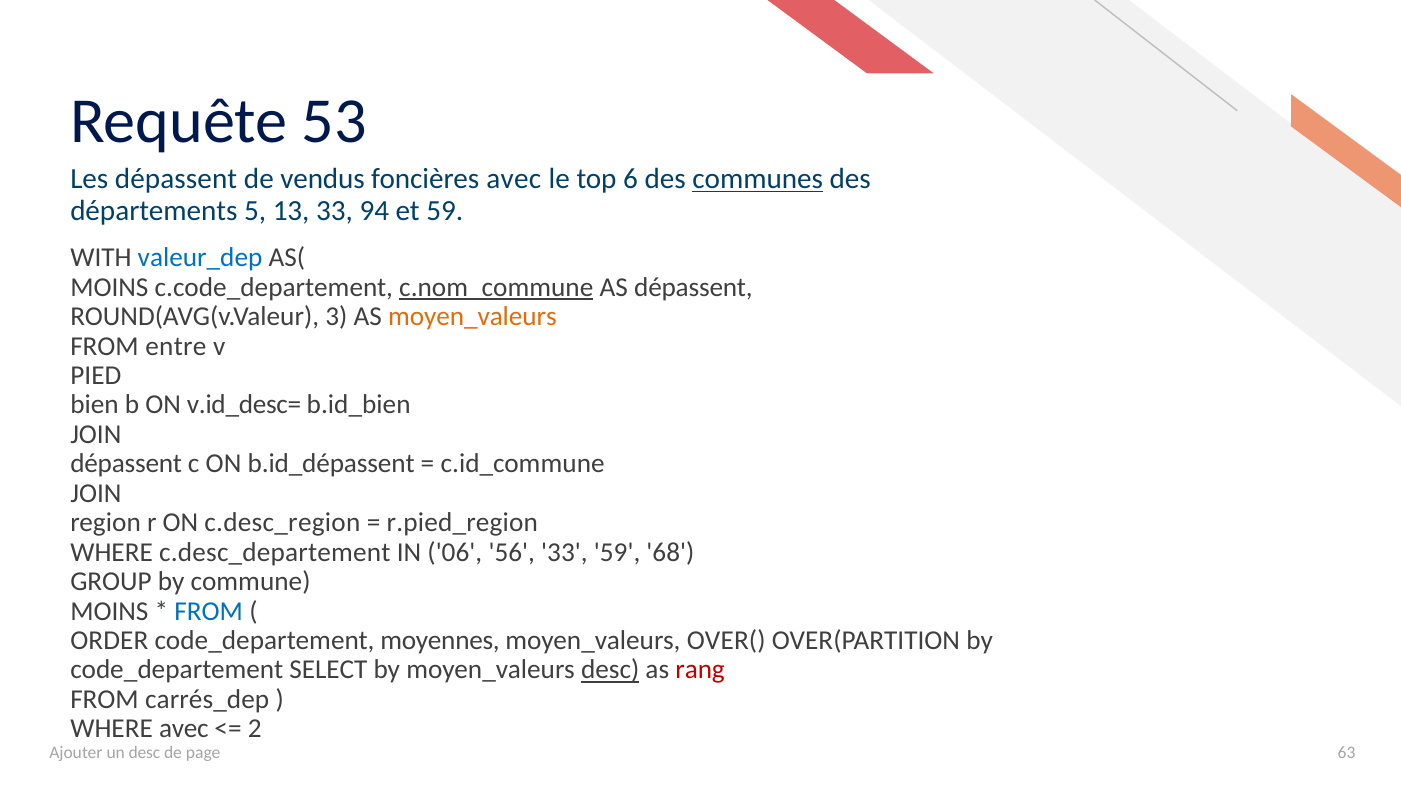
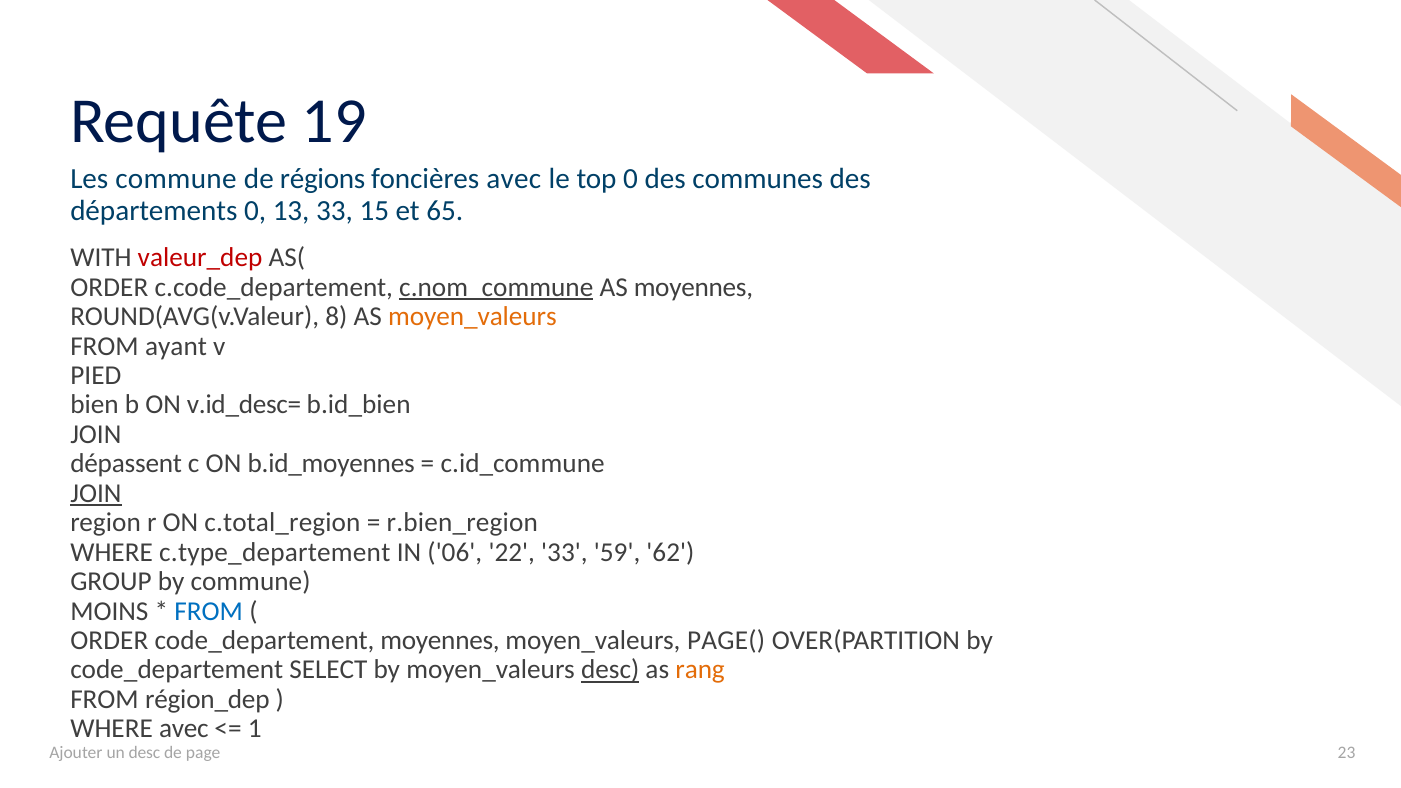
53: 53 -> 19 (334, 121)
Les dépassent: dépassent -> commune (176, 179)
vendus: vendus -> régions (323, 179)
top 6: 6 -> 0 (631, 179)
communes underline: present -> none (758, 179)
départements 5: 5 -> 0 (255, 211)
94: 94 -> 15 (374, 211)
et 59: 59 -> 65 (445, 211)
valeur_dep colour: blue -> red (200, 258)
MOINS: MOINS -> ORDER (109, 287)
AS dépassent: dépassent -> moyennes (693, 287)
3: 3 -> 8 (336, 317)
entre: entre -> ayant (176, 346)
b.id_dépassent: b.id_dépassent -> b.id_moyennes (331, 464)
JOIN underline: none -> present (96, 493)
c.desc_region: c.desc_region -> c.total_region (282, 523)
r.pied_region: r.pied_region -> r.bien_region (462, 523)
c.desc_departement: c.desc_departement -> c.type_departement (275, 552)
56: 56 -> 22 (512, 552)
68: 68 -> 62 (670, 552)
OVER(: OVER( -> PAGE( (726, 641)
rang colour: red -> orange (700, 670)
carrés_dep: carrés_dep -> région_dep (207, 700)
2: 2 -> 1 (255, 729)
63: 63 -> 23 (1347, 752)
